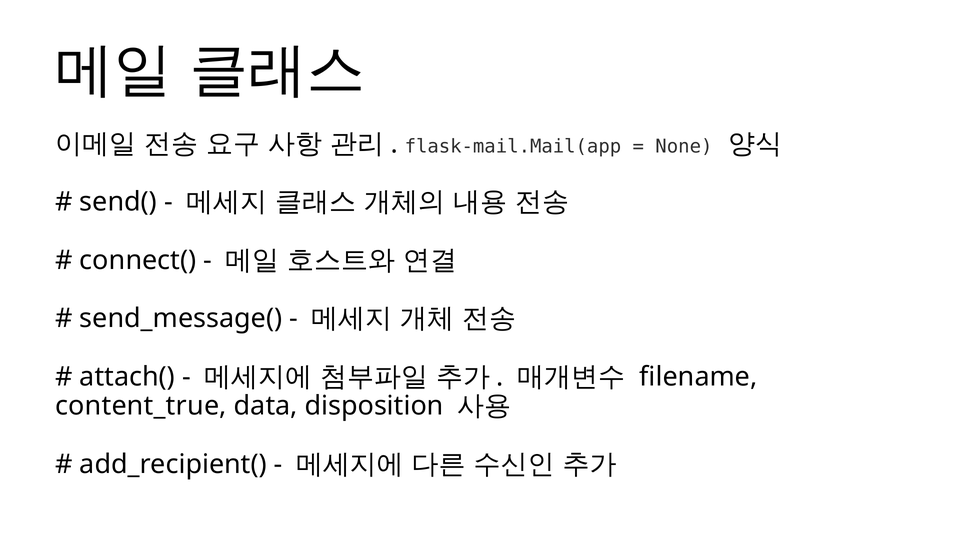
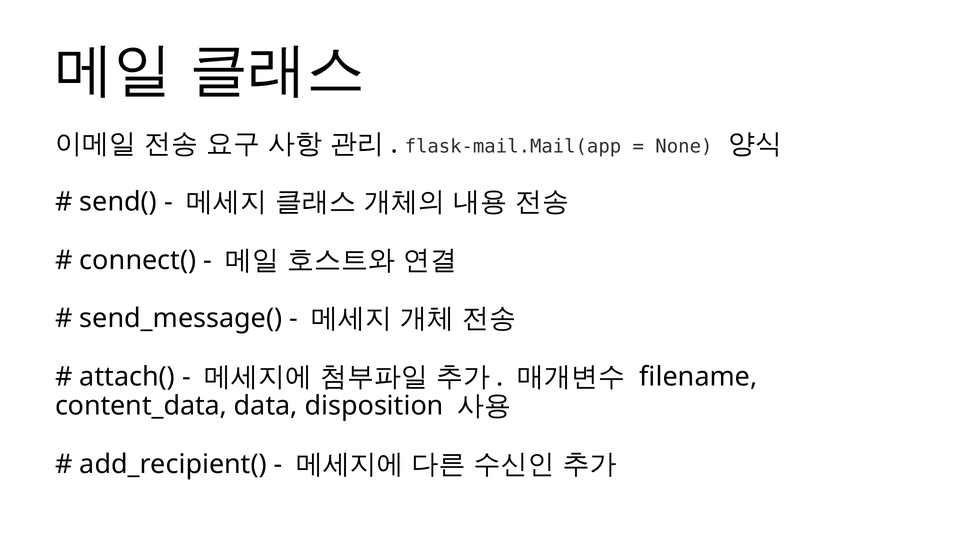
content_true: content_true -> content_data (141, 406)
